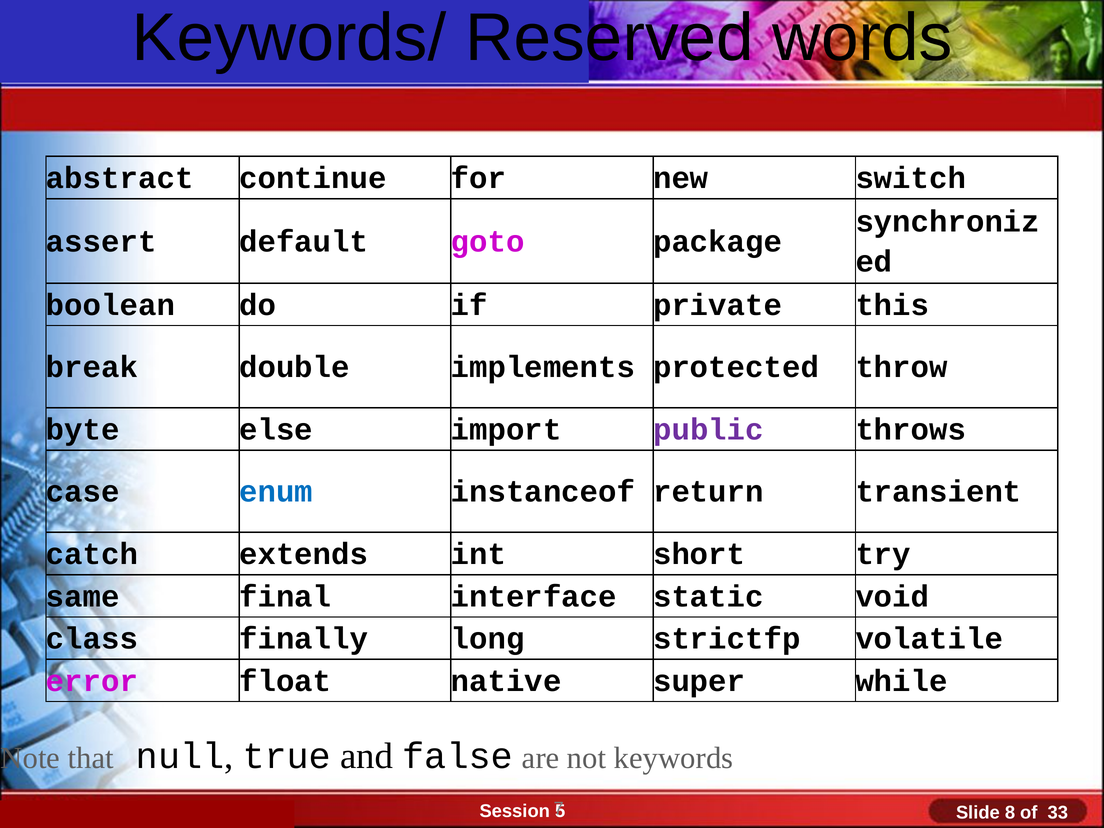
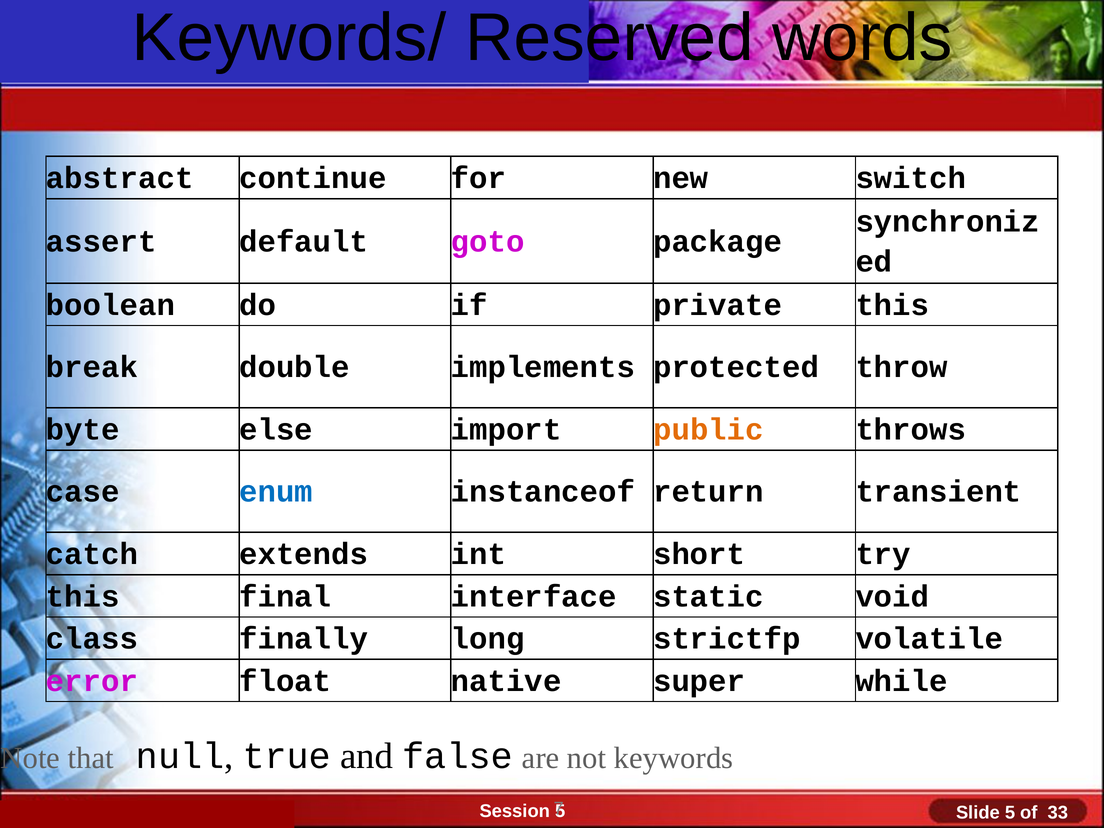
public colour: purple -> orange (708, 430)
same: same -> this (83, 596)
8: 8 -> 5 (1010, 813)
